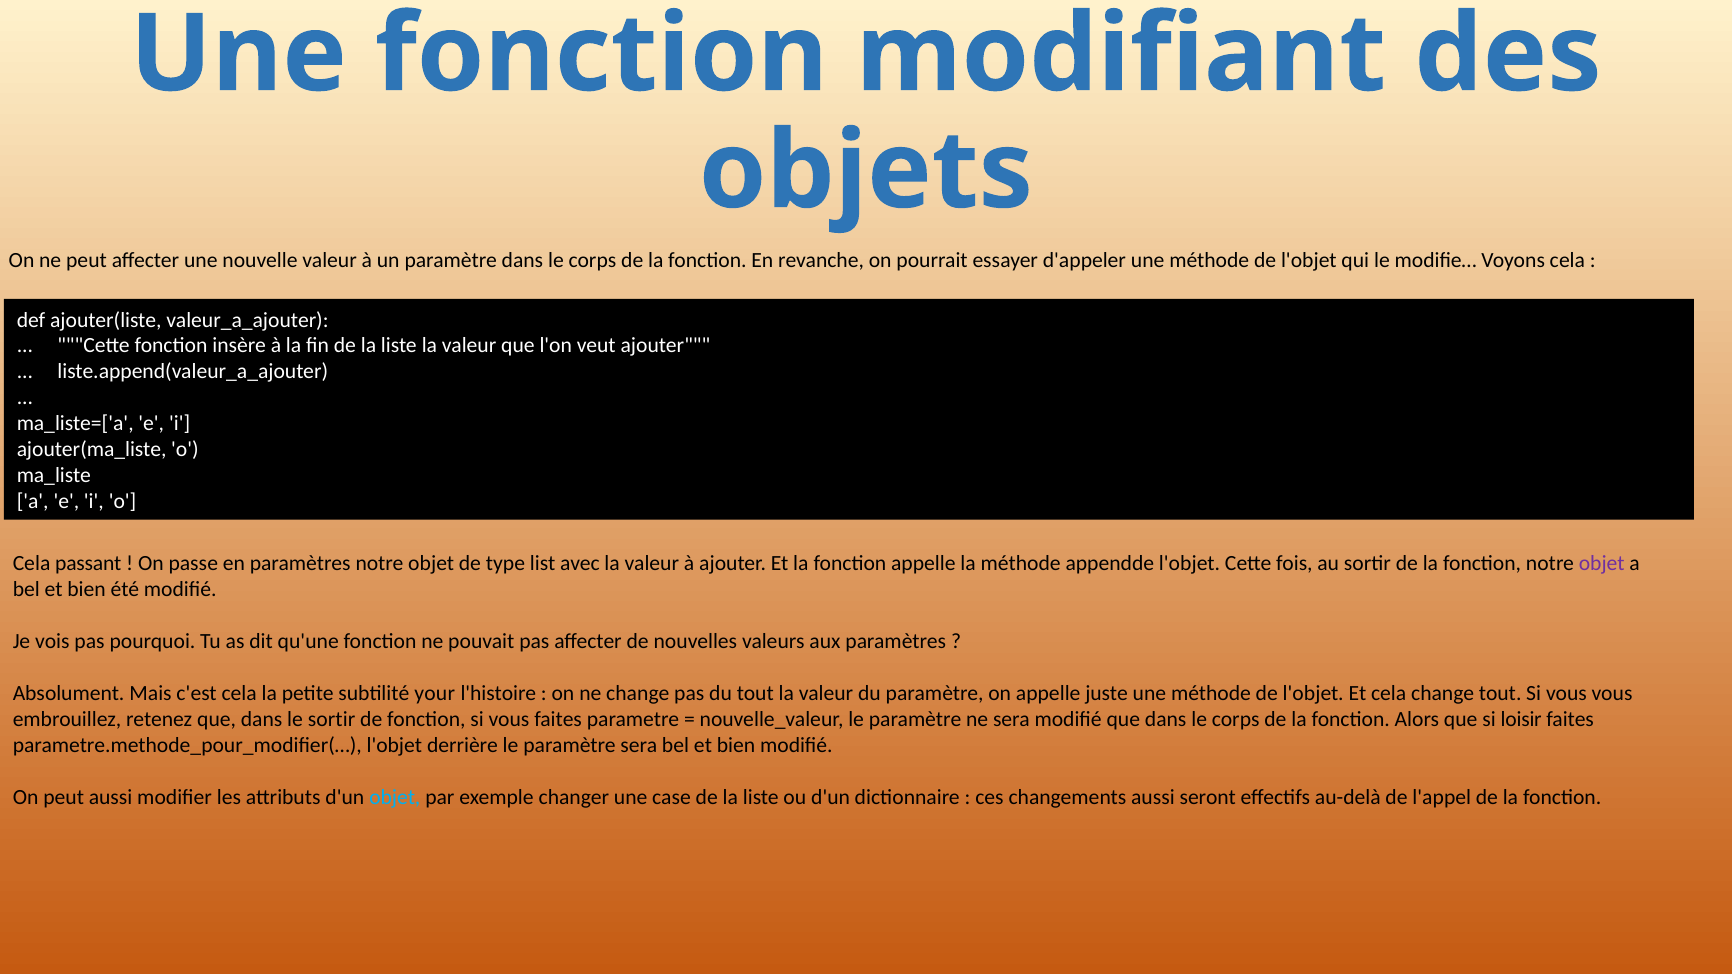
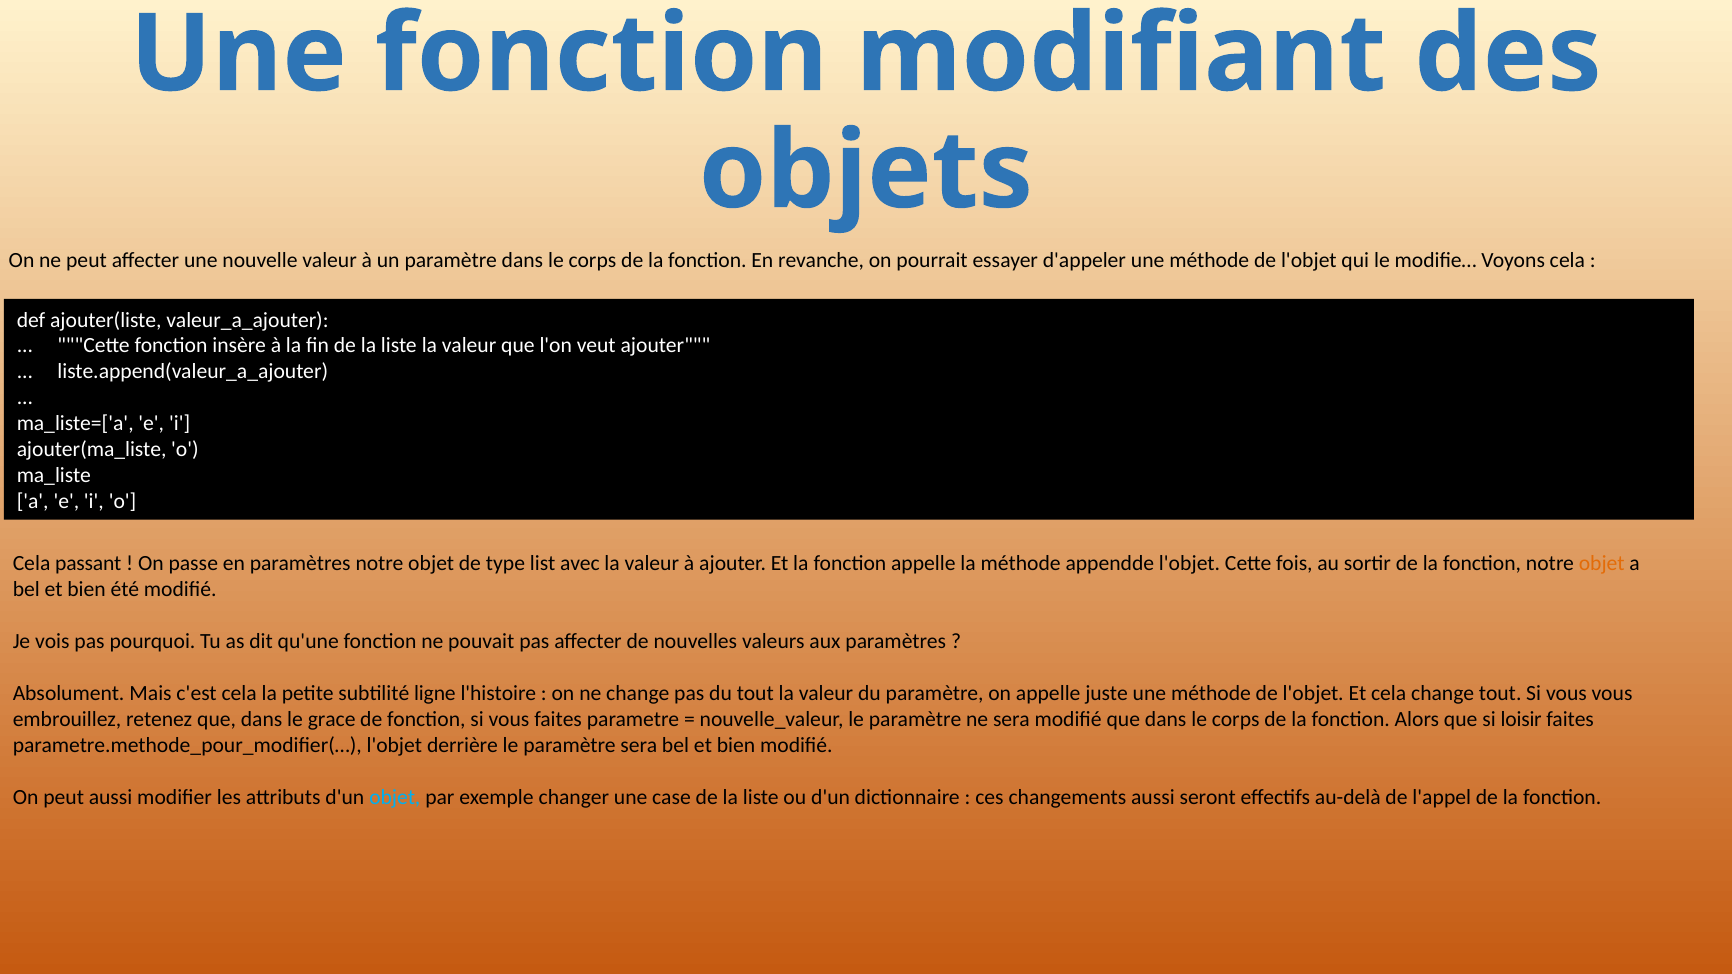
objet colour: purple -> orange (1602, 564)
your: your -> ligne (435, 693)
le sortir: sortir -> grace (332, 719)
